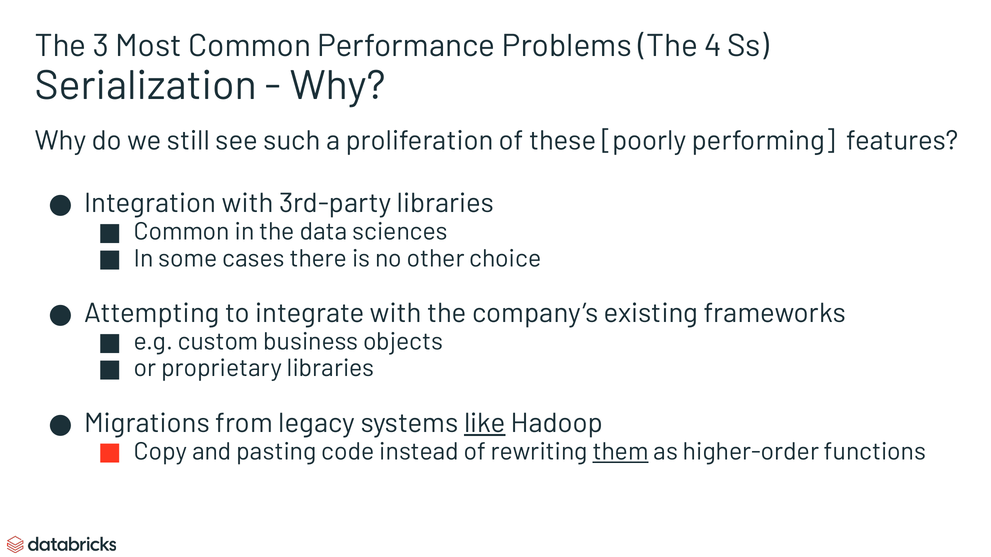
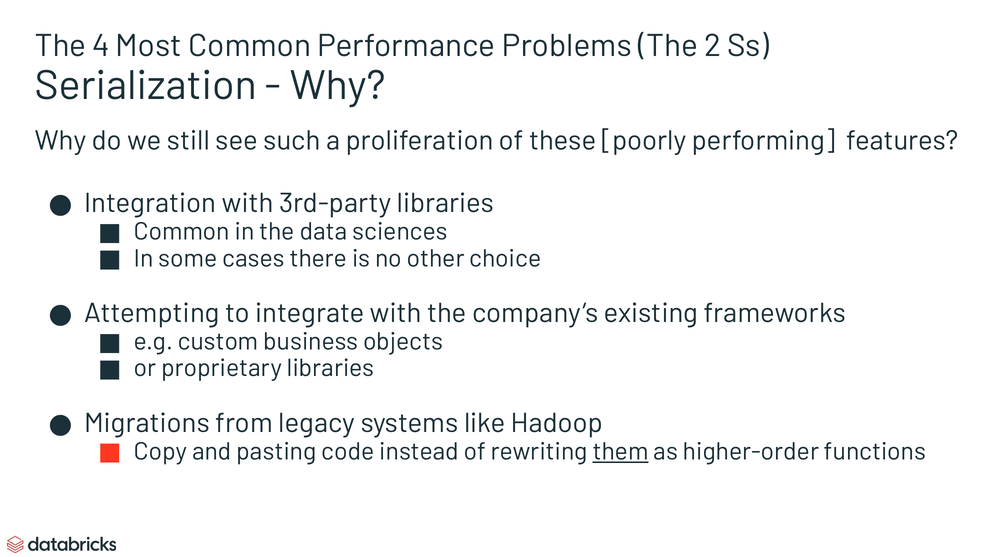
3: 3 -> 4 (101, 46)
4: 4 -> 2 (713, 46)
like underline: present -> none (485, 424)
